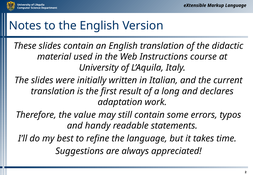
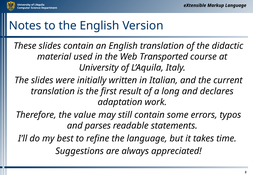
Instructions: Instructions -> Transported (164, 57)
handy: handy -> parses (98, 126)
